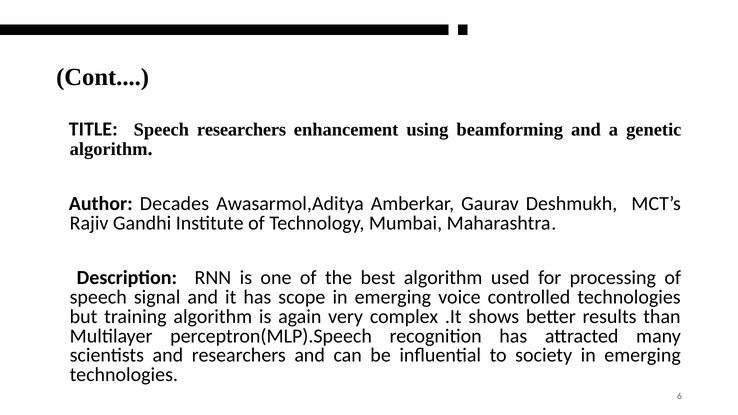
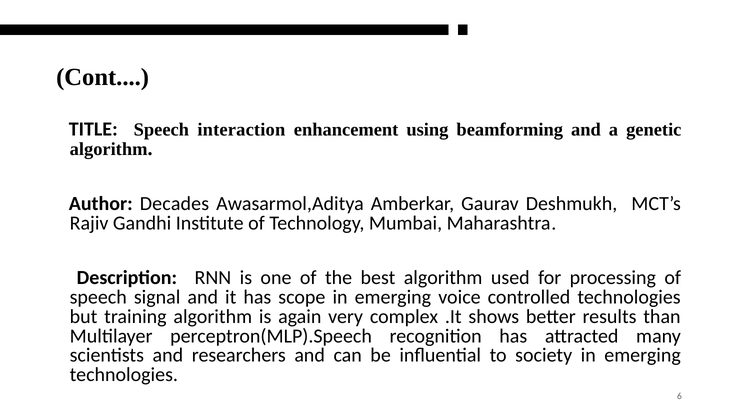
Speech researchers: researchers -> interaction (241, 130)
